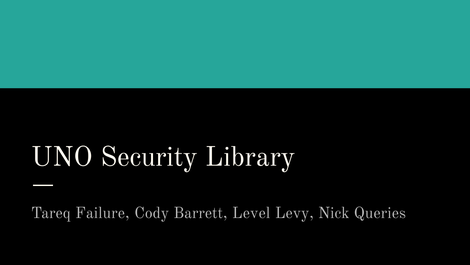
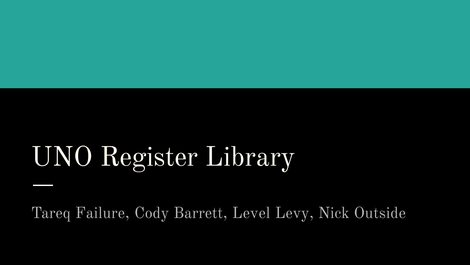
Security: Security -> Register (149, 156)
Queries: Queries -> Outside (380, 213)
